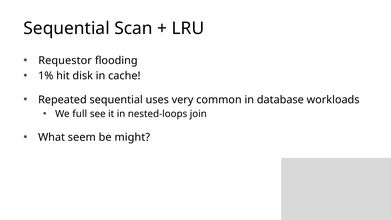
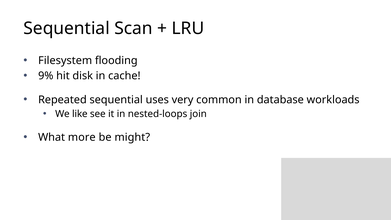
Requestor: Requestor -> Filesystem (65, 61)
1%: 1% -> 9% (46, 76)
full: full -> like (80, 114)
seem: seem -> more (82, 137)
